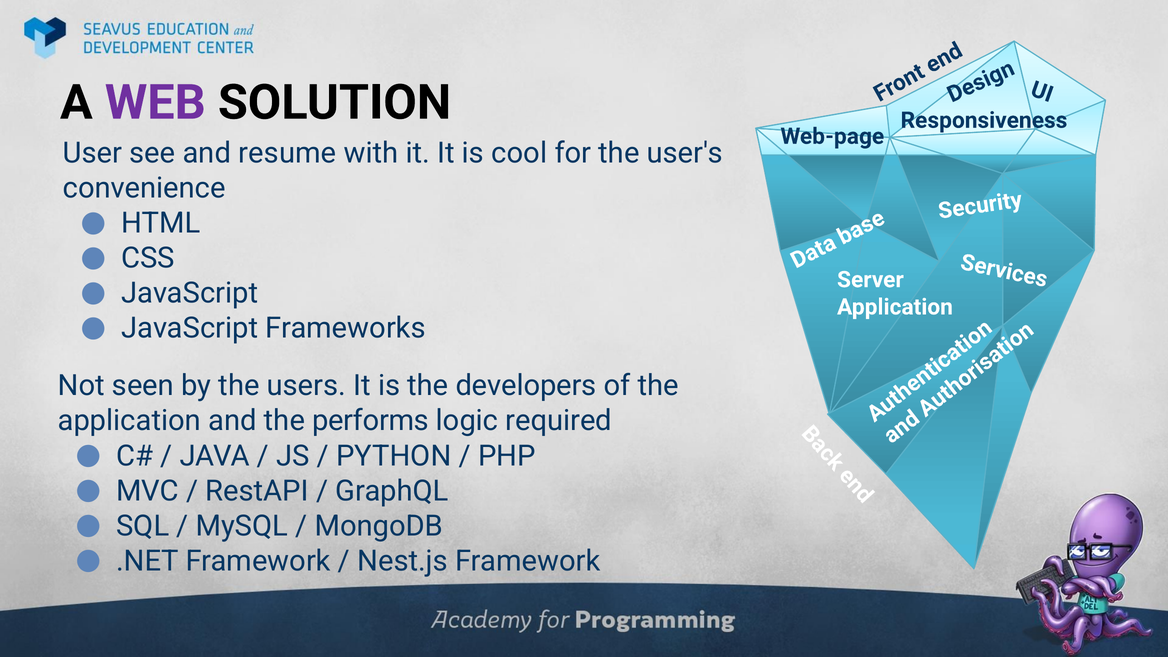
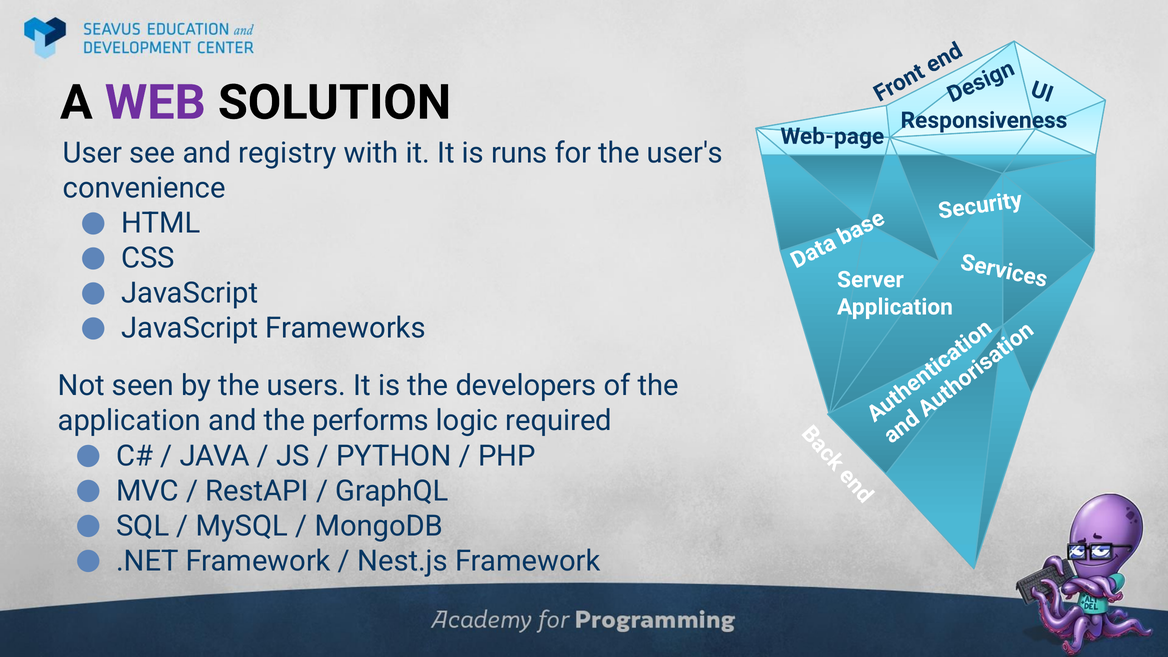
resume: resume -> registry (287, 153)
cool: cool -> runs (519, 153)
